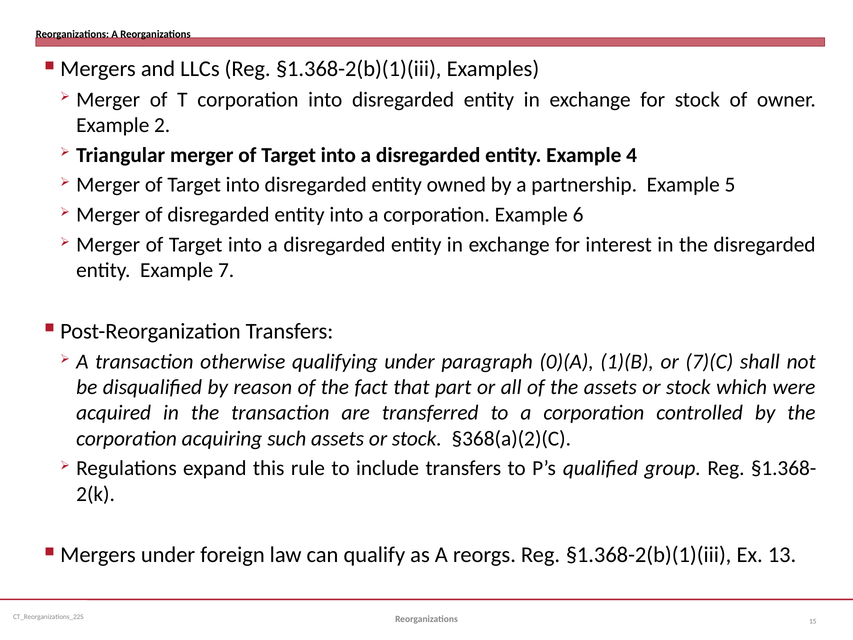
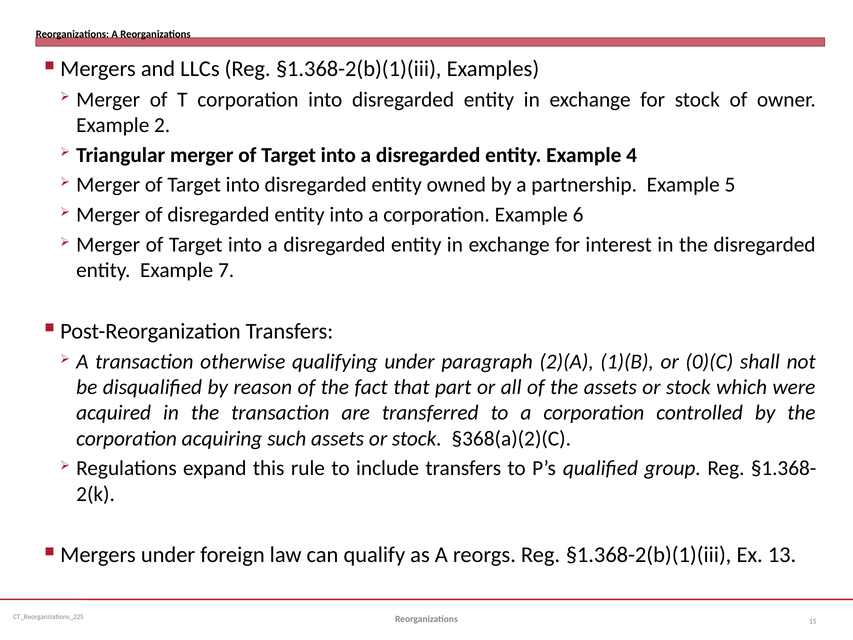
0)(A: 0)(A -> 2)(A (567, 362)
7)(C: 7)(C -> 0)(C (709, 362)
